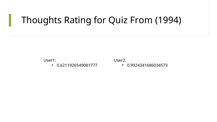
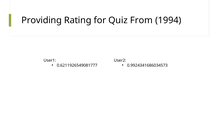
Thoughts: Thoughts -> Providing (42, 20)
